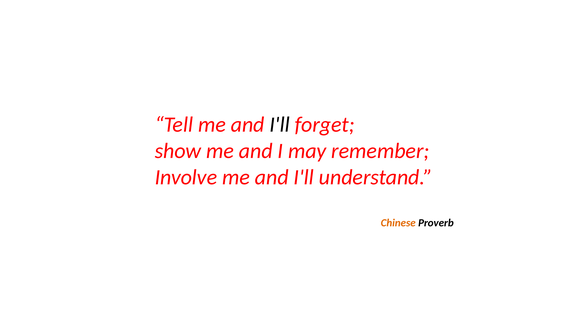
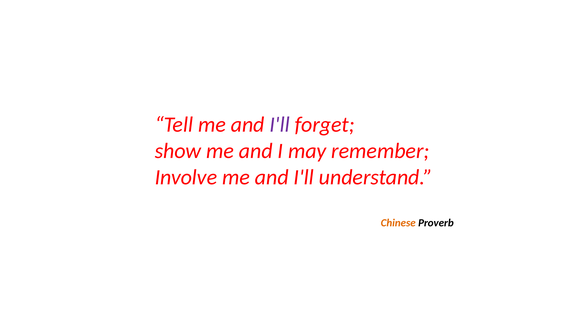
I'll colour: black -> purple (280, 125)
